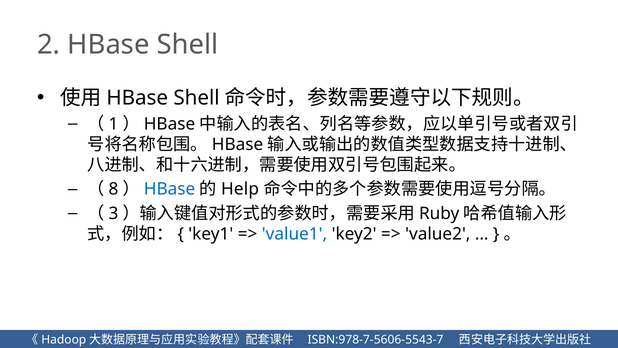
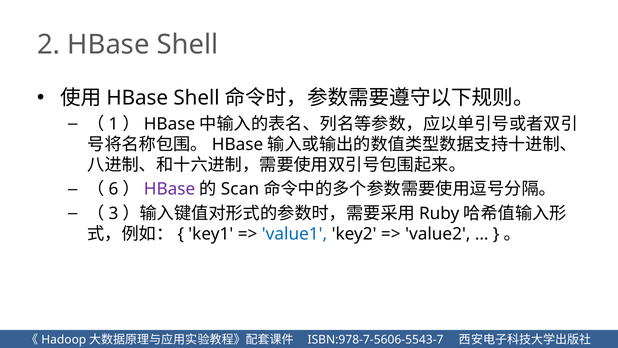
8: 8 -> 6 (114, 189)
HBase colour: blue -> purple (170, 189)
Help: Help -> Scan (240, 189)
